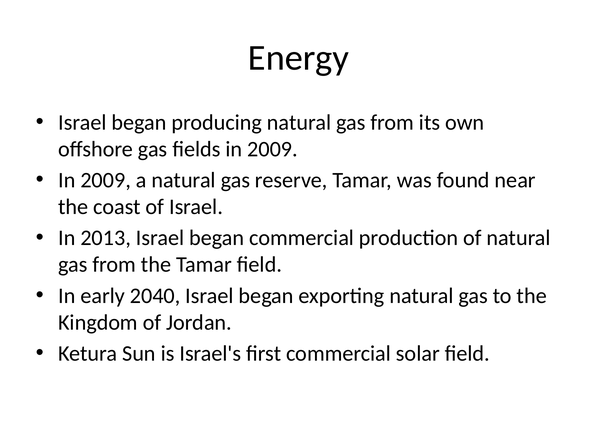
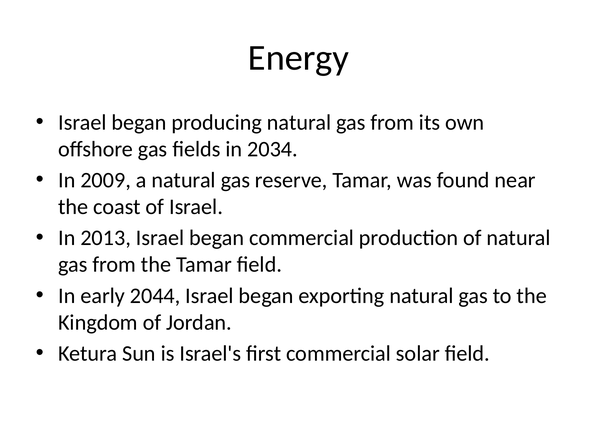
fields in 2009: 2009 -> 2034 (272, 149)
2040: 2040 -> 2044 (155, 296)
